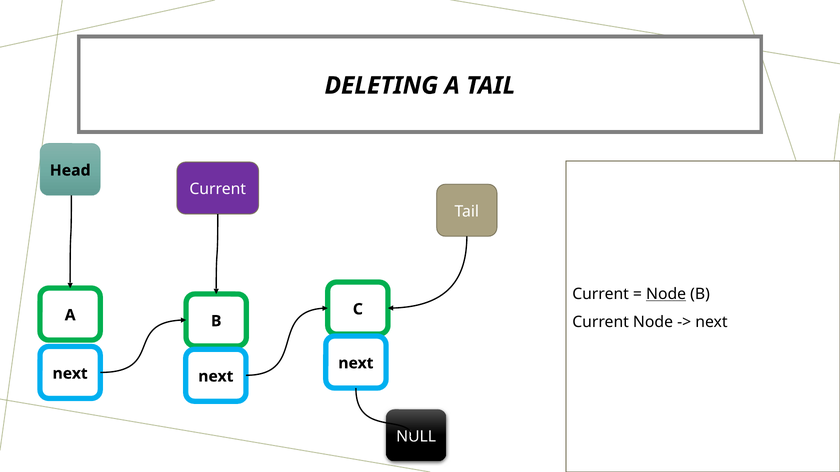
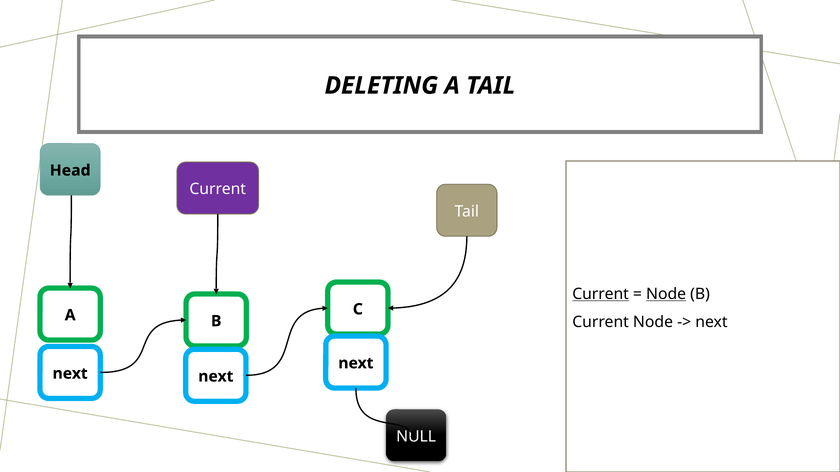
Current underline: none -> present (601, 294)
